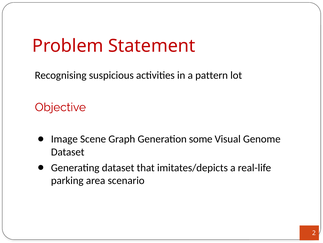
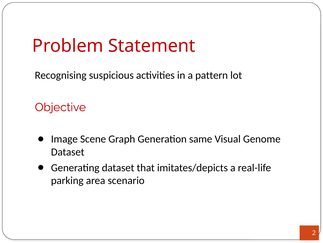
some: some -> same (201, 139)
